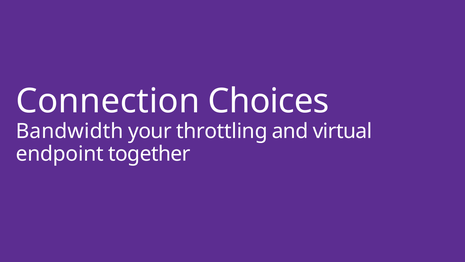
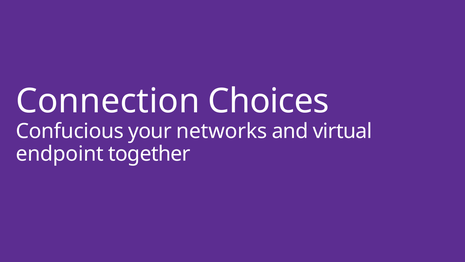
Bandwidth: Bandwidth -> Confucious (70, 131)
throttling: throttling -> networks (222, 131)
